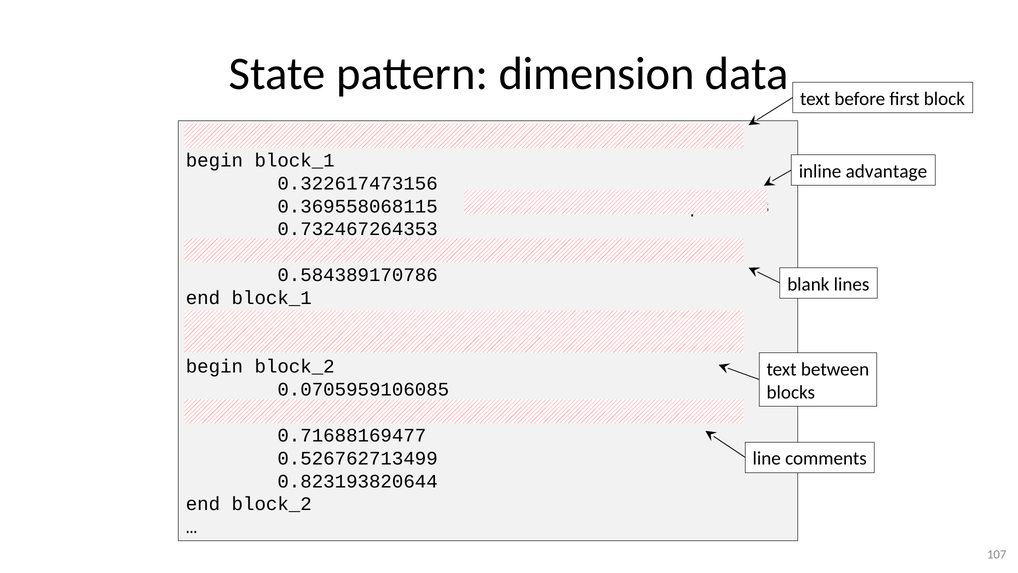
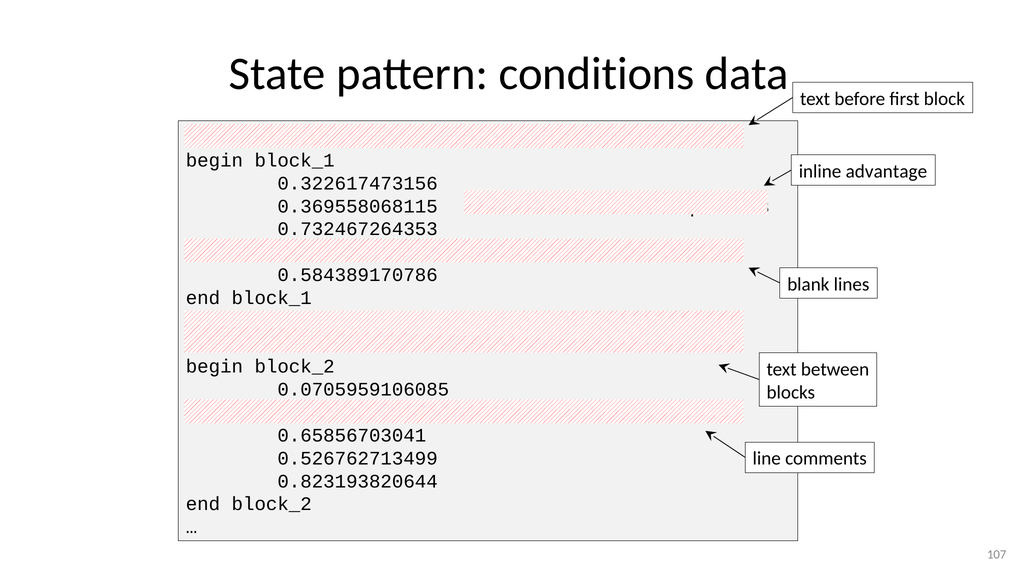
dimension: dimension -> conditions (597, 74)
0.71688169477: 0.71688169477 -> 0.65856703041 (352, 435)
